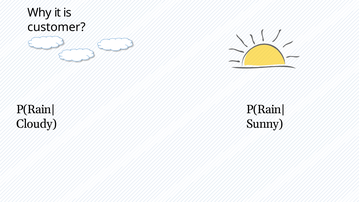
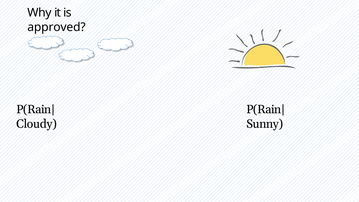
customer: customer -> approved (56, 27)
